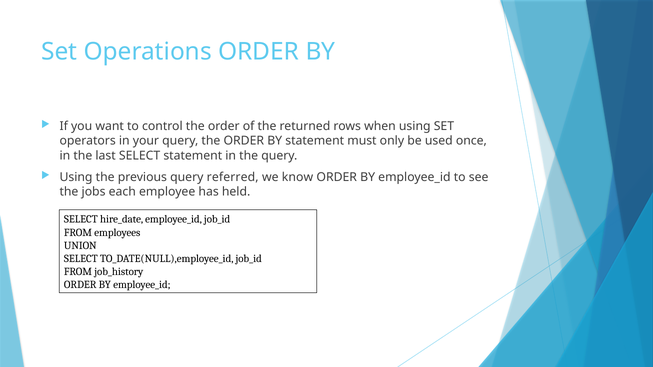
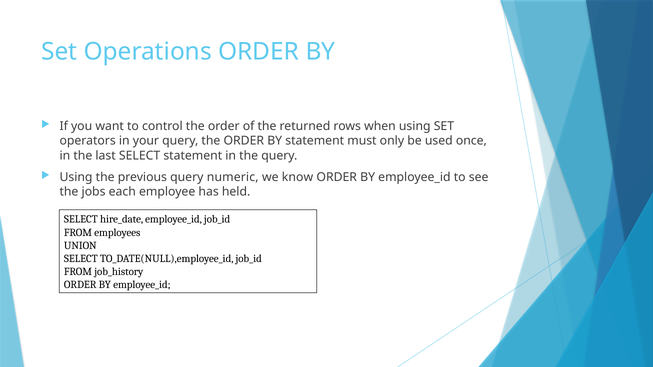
referred: referred -> numeric (233, 177)
